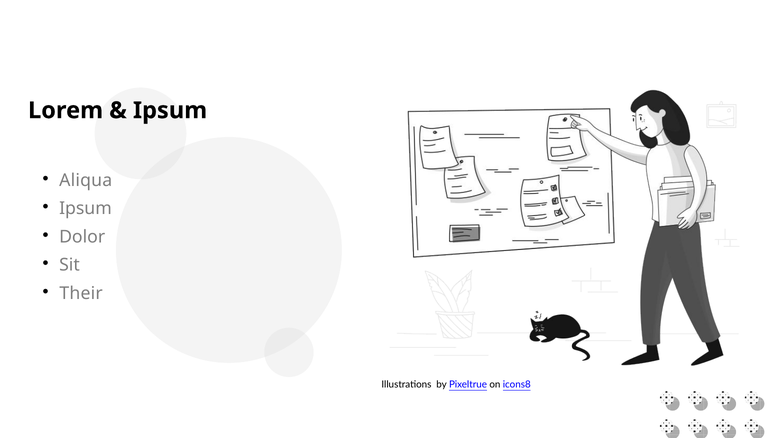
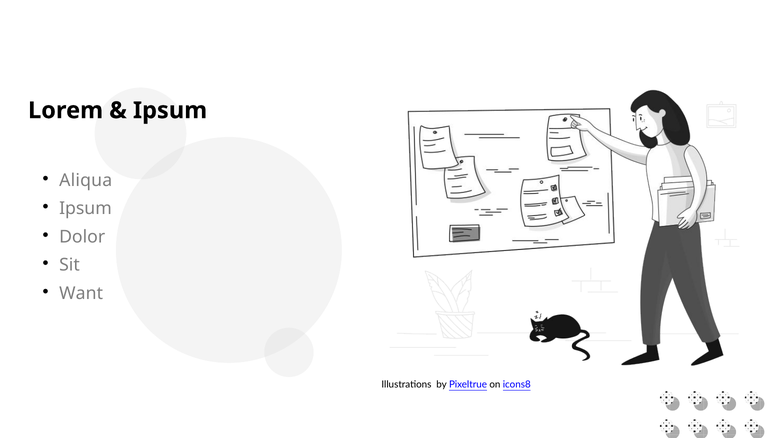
Their: Their -> Want (81, 294)
